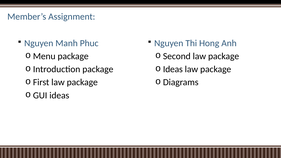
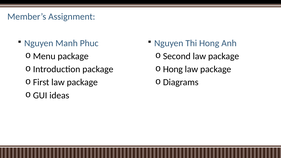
Ideas: Ideas -> Hong (173, 69)
